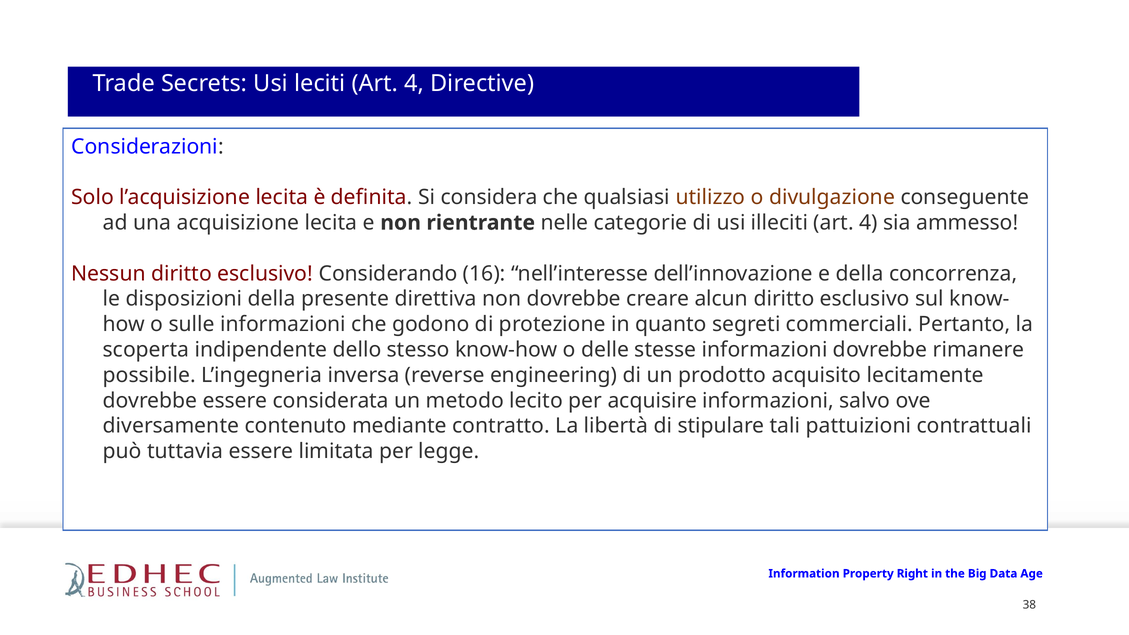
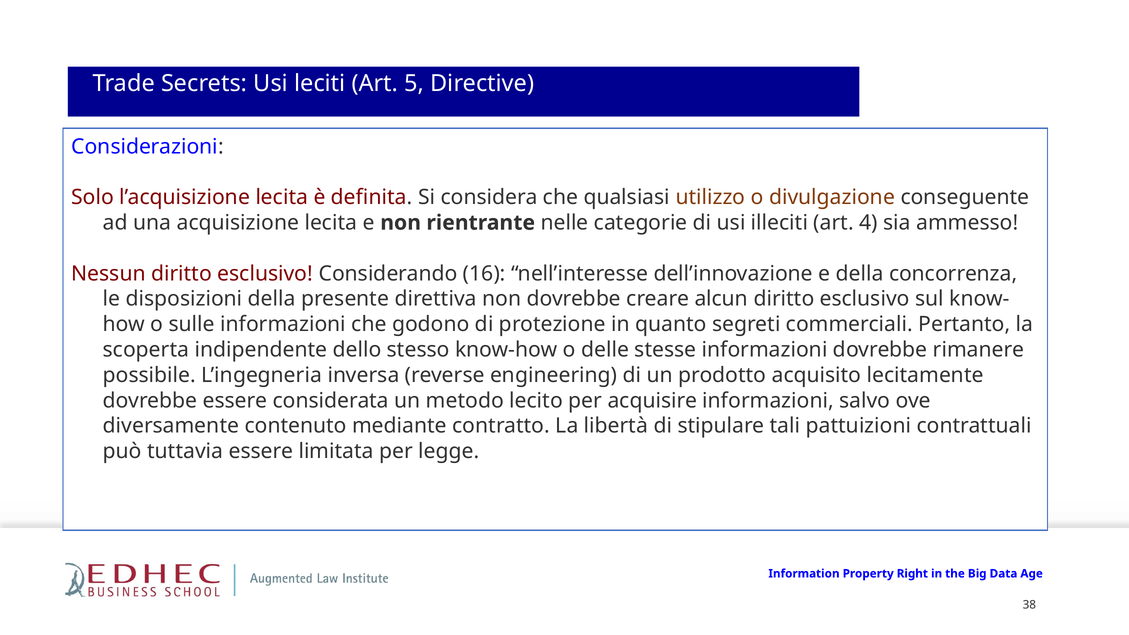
leciti Art 4: 4 -> 5 (414, 83)
